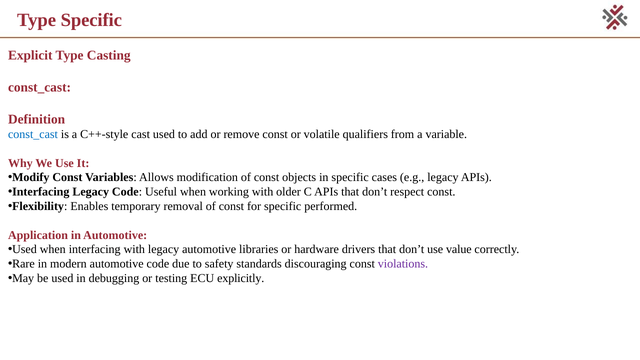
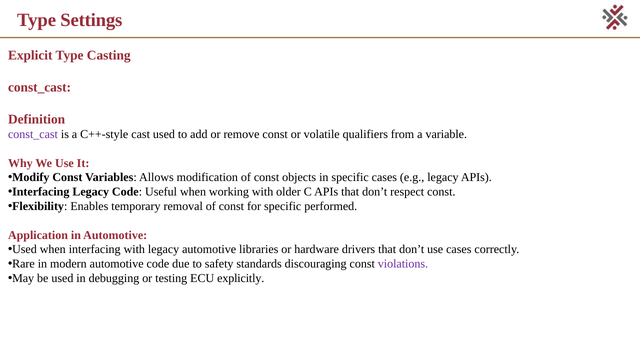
Type Specific: Specific -> Settings (91, 20)
const_cast colour: blue -> purple (33, 134)
use value: value -> cases (459, 249)
